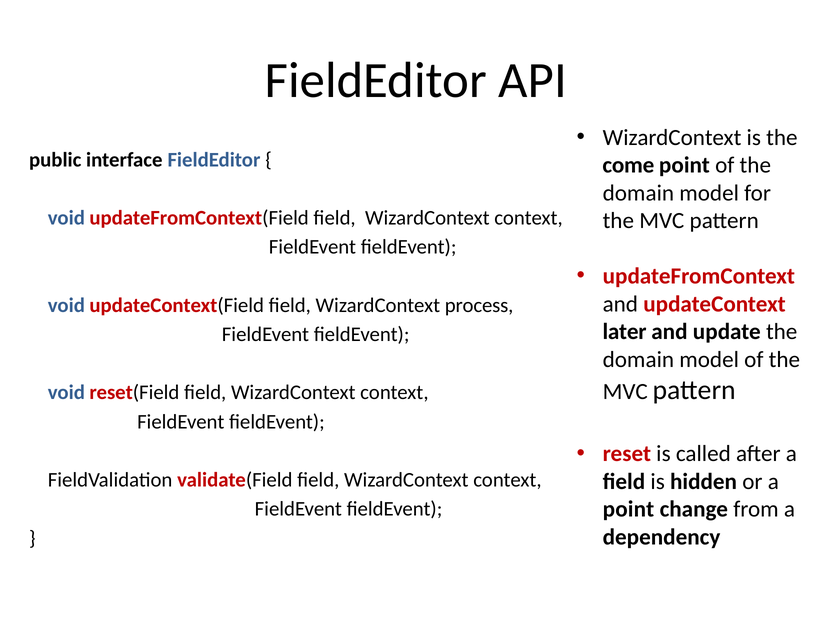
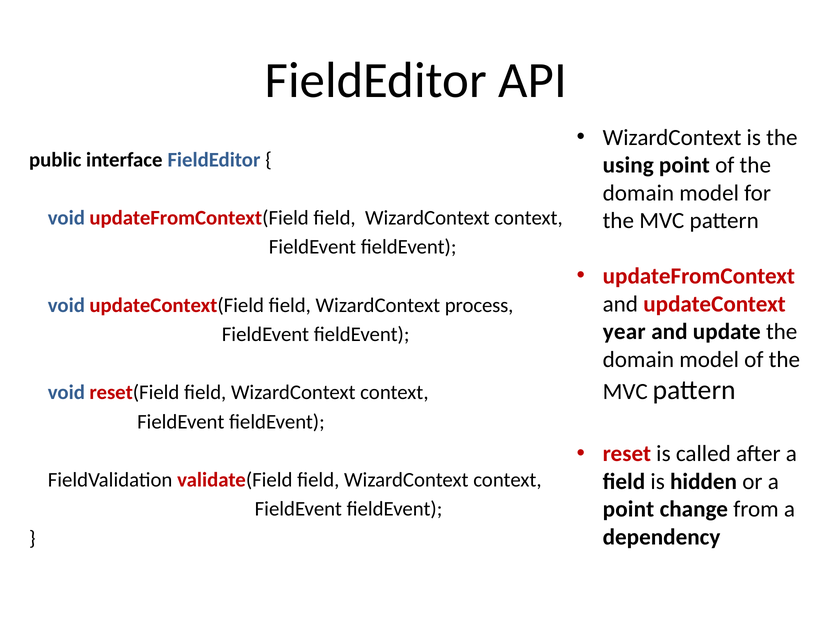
come: come -> using (628, 165)
later: later -> year (624, 332)
